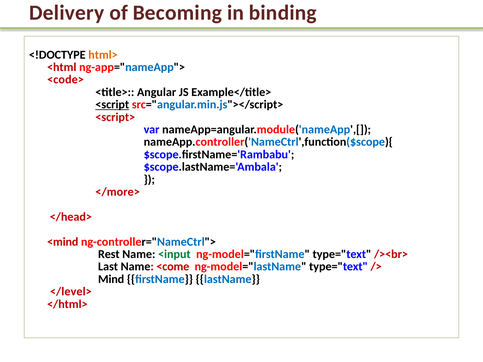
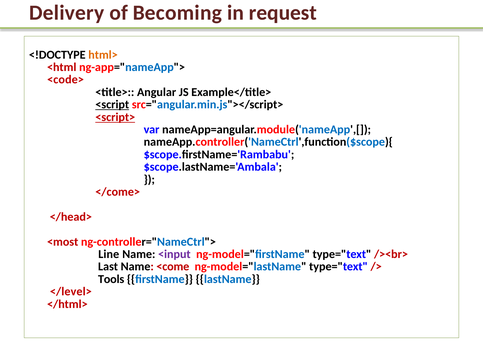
binding: binding -> request (283, 13)
<script> underline: none -> present (115, 117)
</more>: </more> -> </come> (118, 192)
<mind: <mind -> <most (63, 242)
Rest: Rest -> Line (109, 254)
<input colour: green -> purple (174, 254)
Mind: Mind -> Tools (111, 279)
